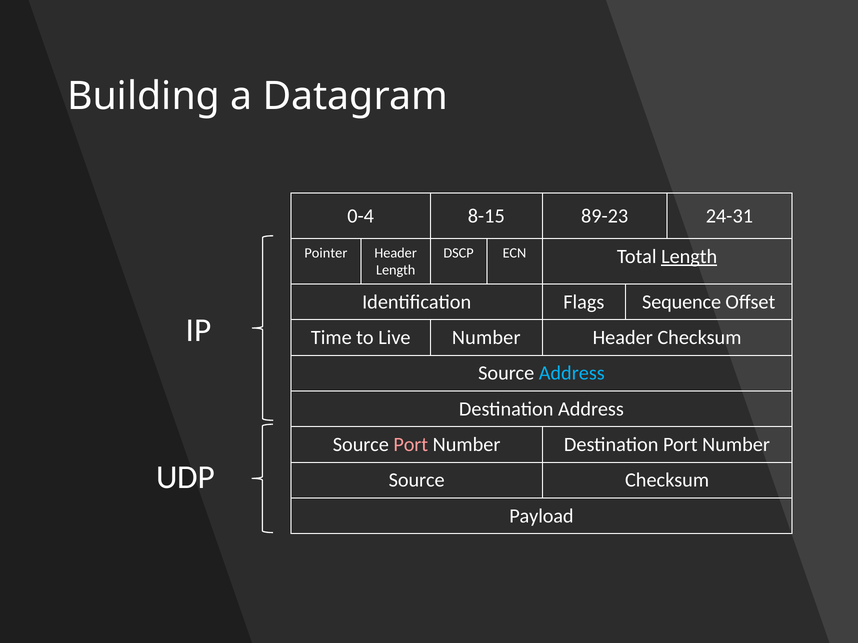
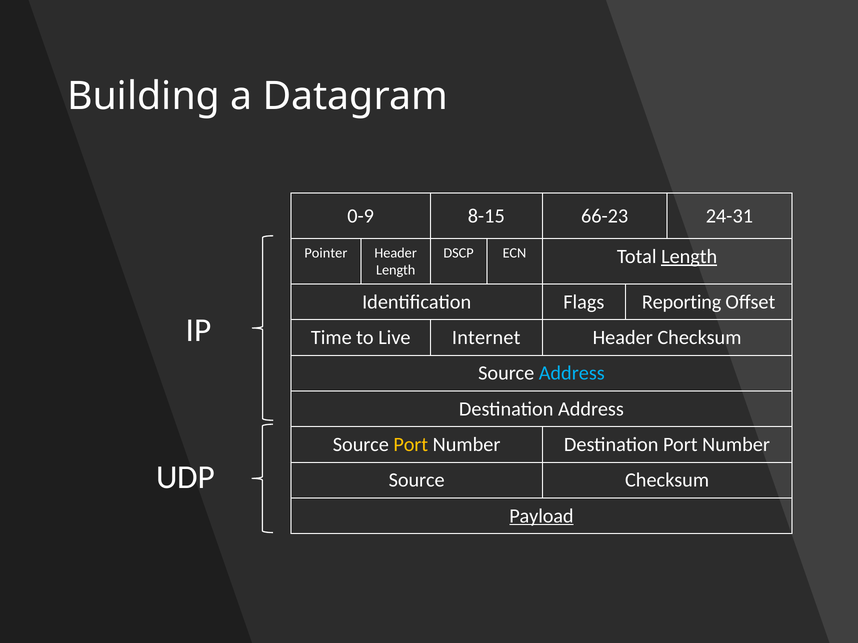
0-4: 0-4 -> 0-9 (361, 216)
89-23: 89-23 -> 66-23 (605, 216)
Sequence: Sequence -> Reporting (682, 302)
Live Number: Number -> Internet (486, 338)
Port colour: pink -> yellow (411, 445)
Payload underline: none -> present (541, 516)
